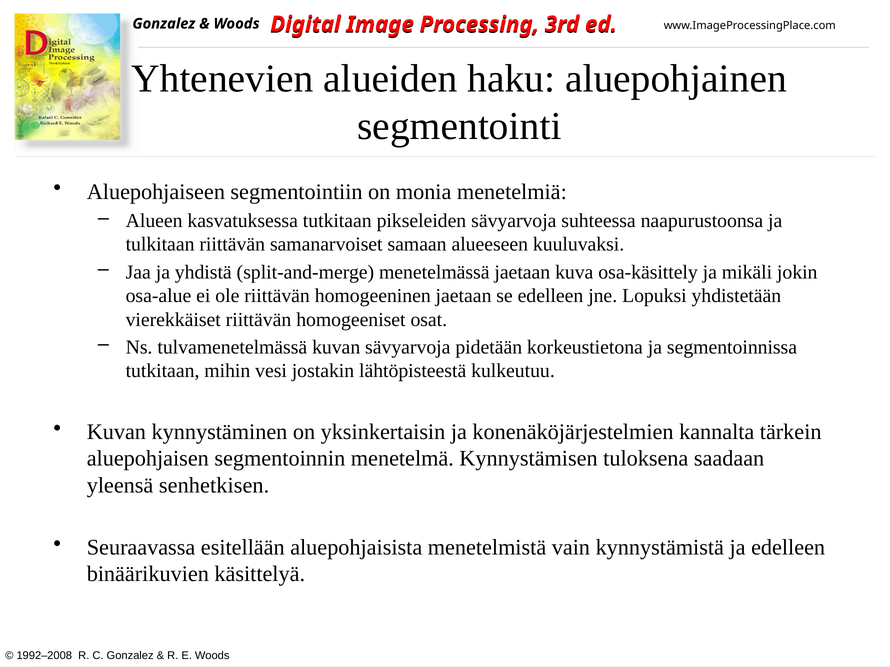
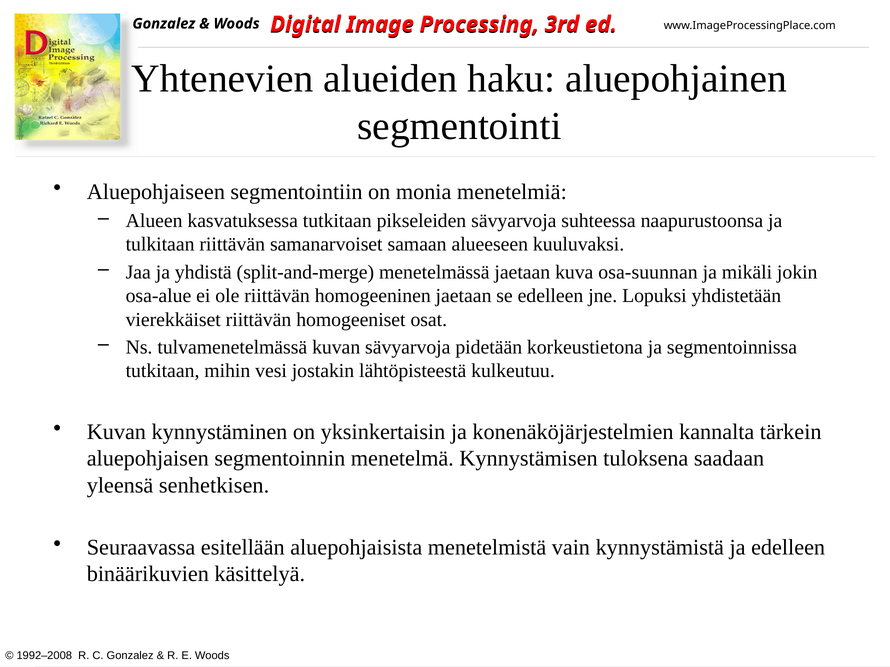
osa-käsittely: osa-käsittely -> osa-suunnan (648, 272)
